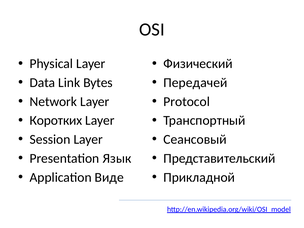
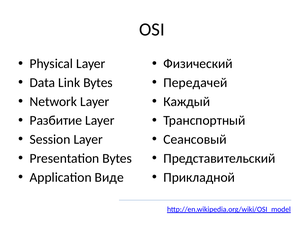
Protocol: Protocol -> Каждый (187, 102)
Коротких: Коротких -> Разбитие (56, 121)
Presentation Язык: Язык -> Bytes (117, 158)
